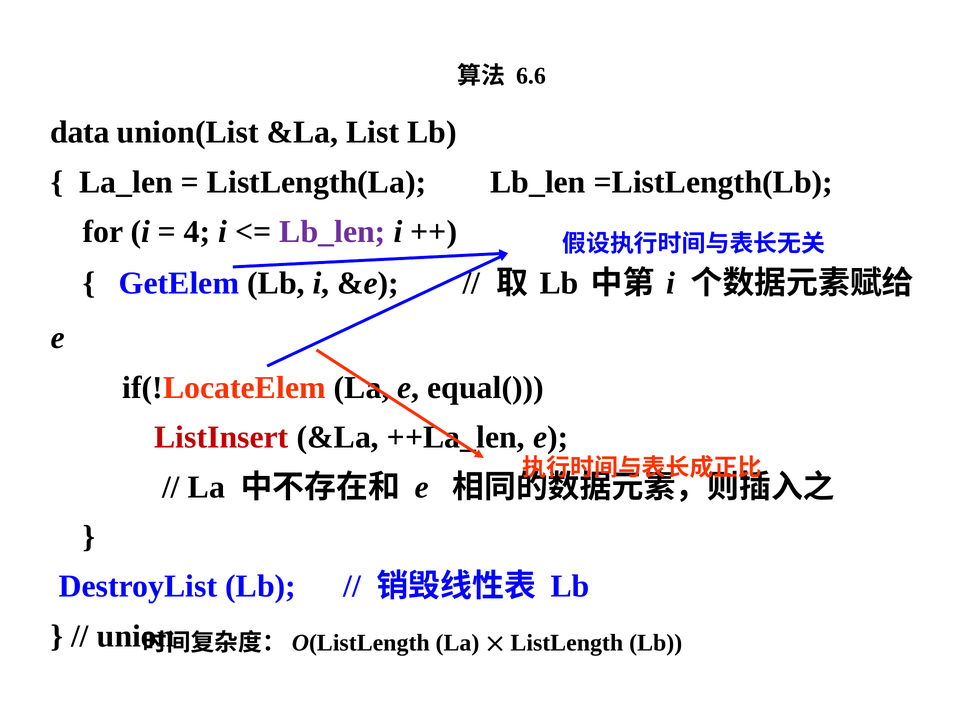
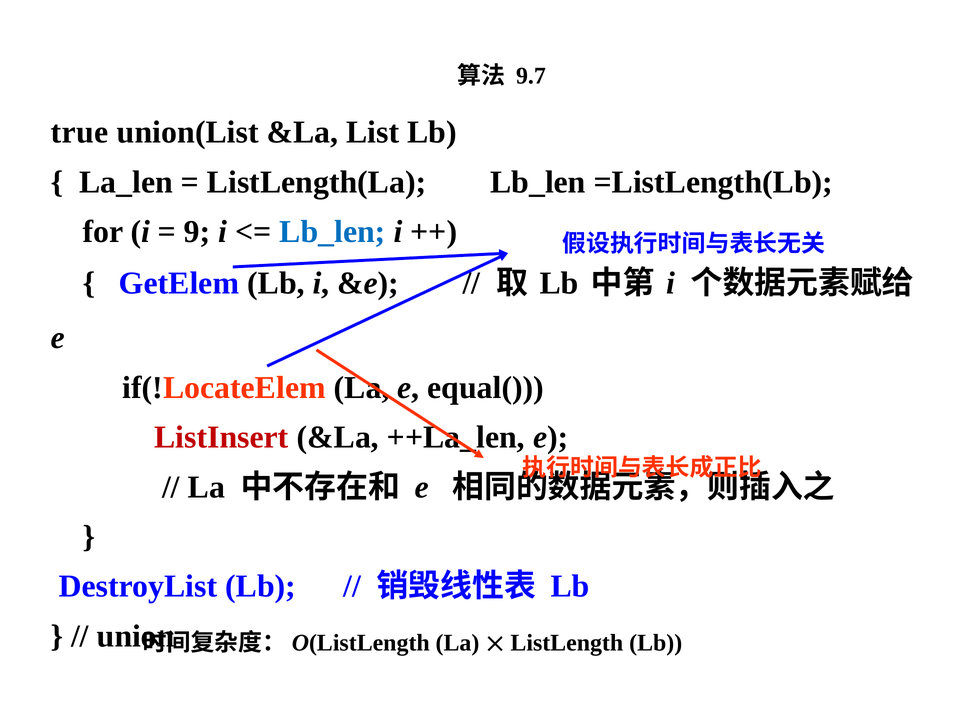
6.6: 6.6 -> 9.7 (531, 76)
data: data -> true (80, 132)
4: 4 -> 9 (197, 232)
Lb_len colour: purple -> blue (332, 232)
